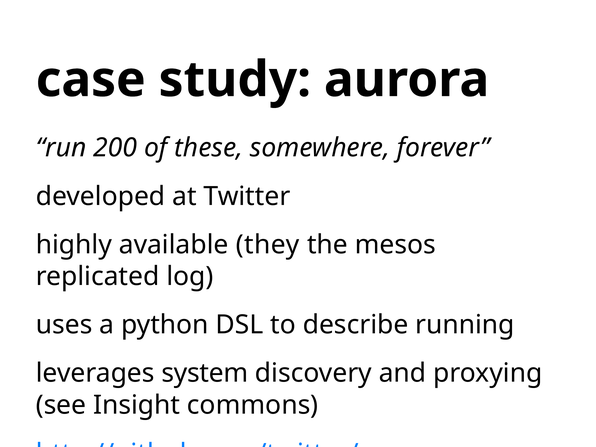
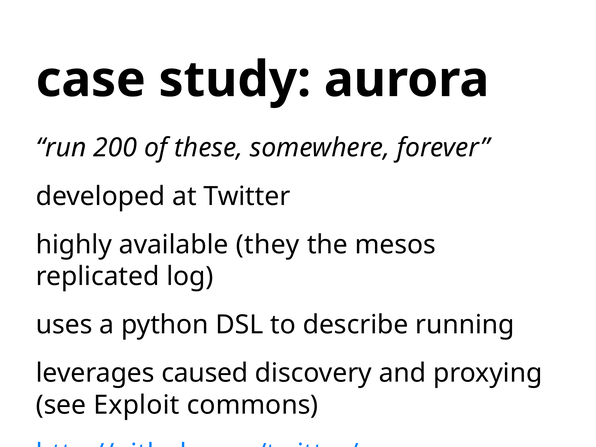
system: system -> caused (205, 373)
Insight: Insight -> Exploit (136, 405)
